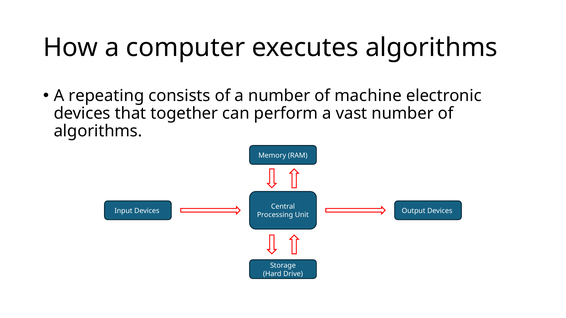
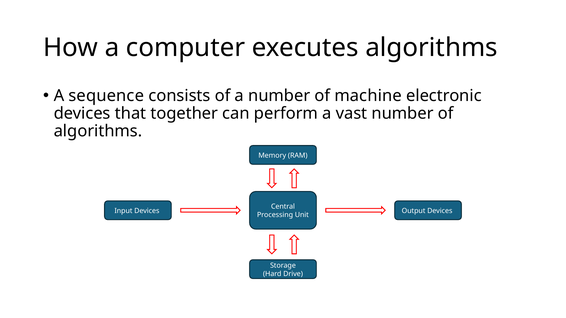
repeating: repeating -> sequence (106, 96)
